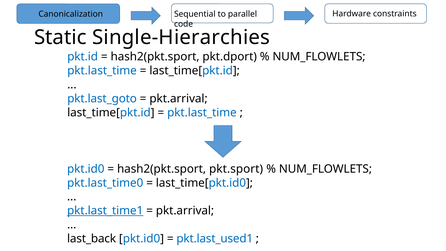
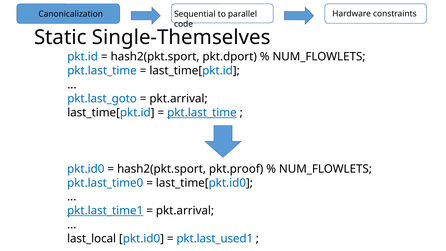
Single-Hierarchies: Single-Hierarchies -> Single-Themselves (181, 37)
pkt.last_time underline: none -> present (202, 113)
pkt.sport: pkt.sport -> pkt.proof (236, 169)
last_back: last_back -> last_local (92, 238)
